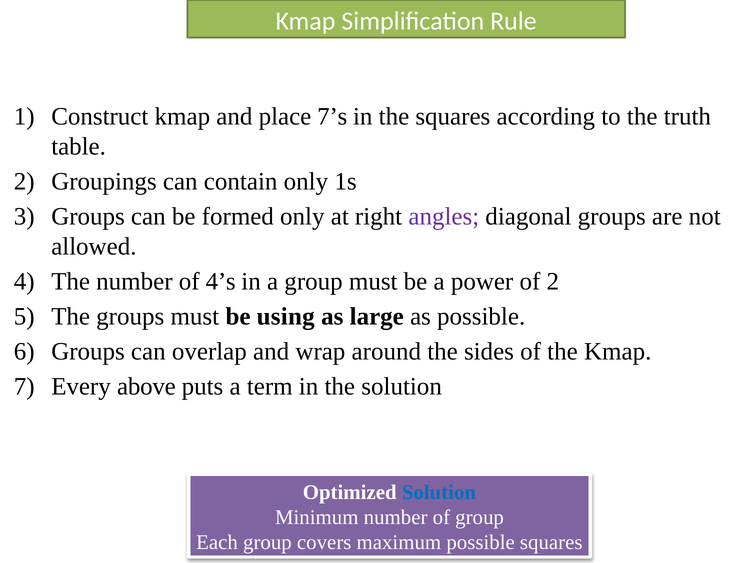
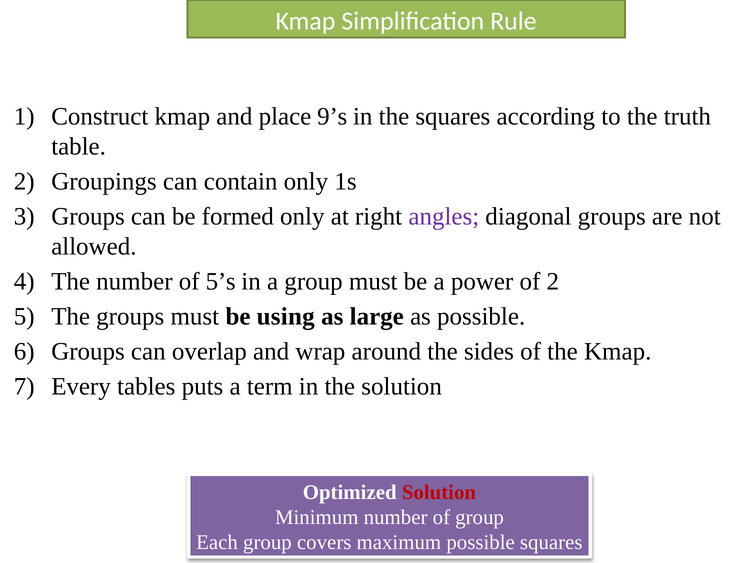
7’s: 7’s -> 9’s (332, 116)
4’s: 4’s -> 5’s (221, 281)
above: above -> tables (146, 386)
Solution colour: blue -> red (439, 492)
